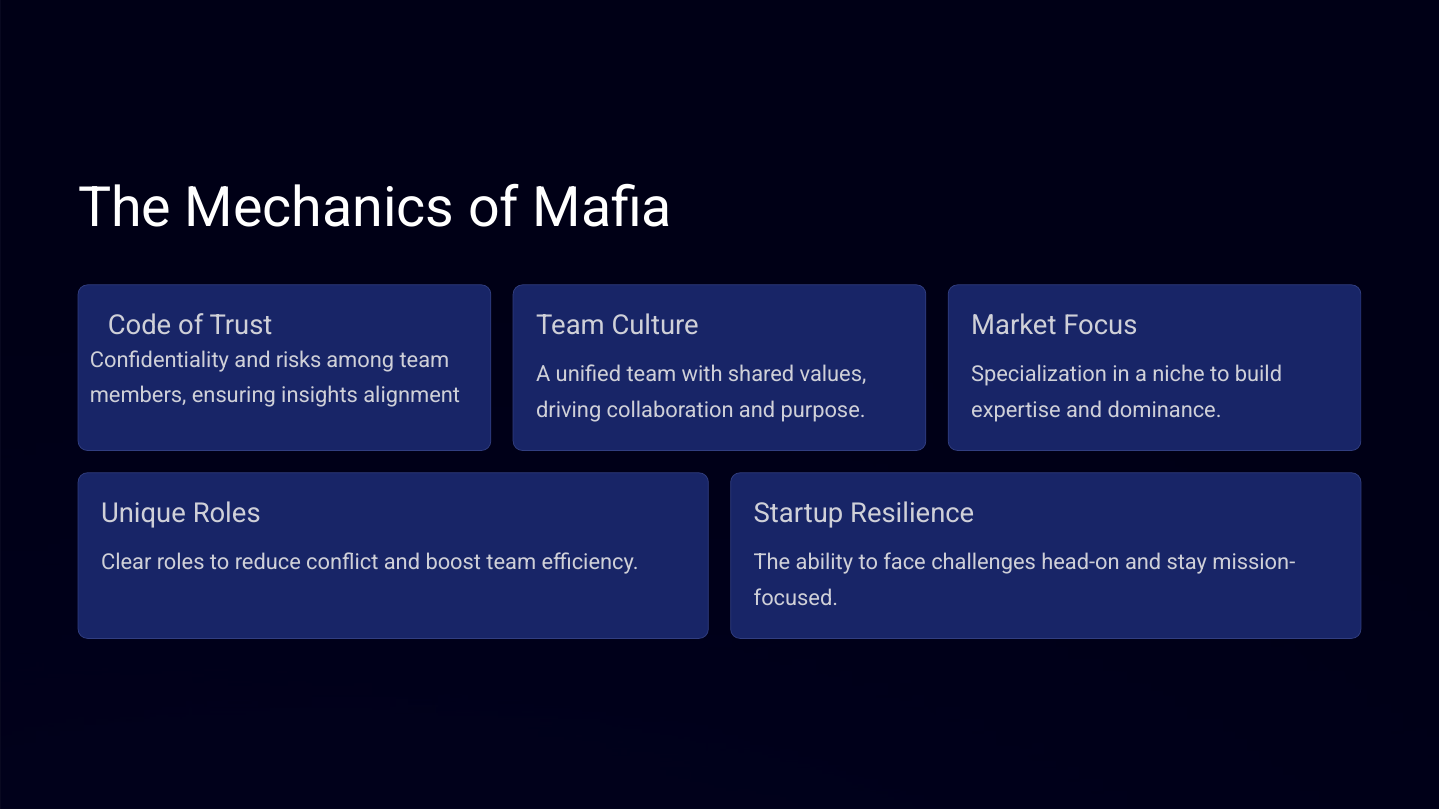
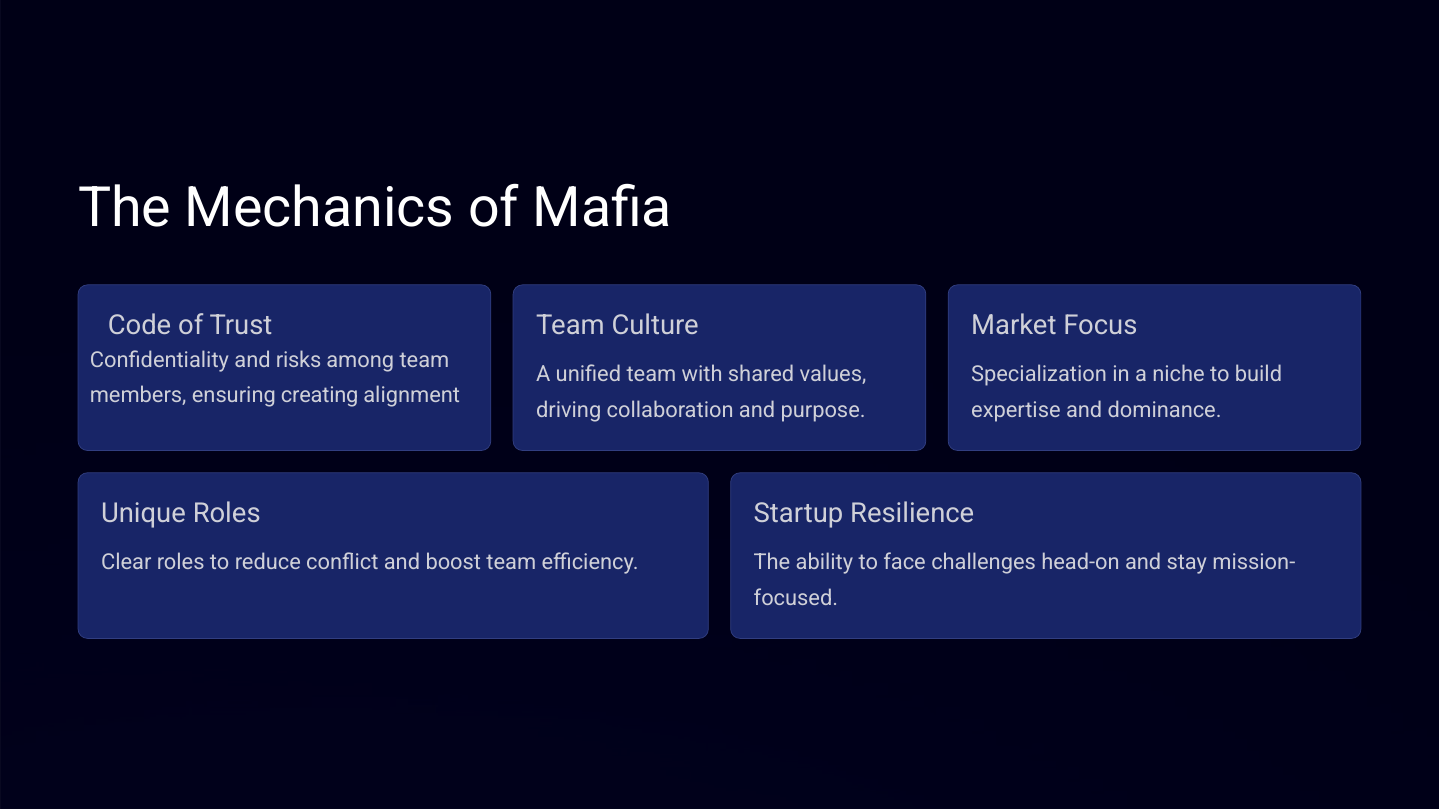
insights: insights -> creating (320, 396)
